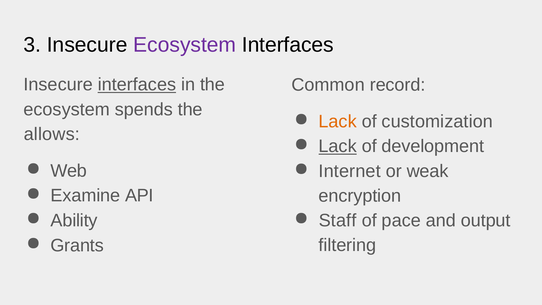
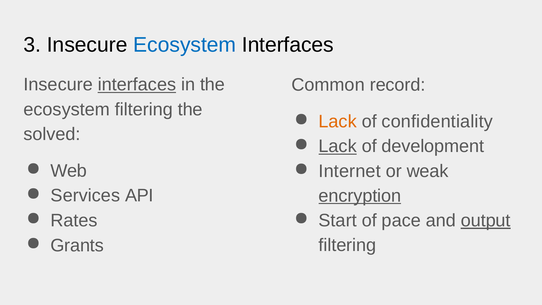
Ecosystem colour: purple -> blue (185, 45)
ecosystem spends: spends -> filtering (144, 109)
customization: customization -> confidentiality (437, 121)
allows: allows -> solved (52, 134)
Examine: Examine -> Services (85, 196)
encryption underline: none -> present (360, 196)
Ability: Ability -> Rates (74, 220)
Staff: Staff -> Start (338, 220)
output underline: none -> present (486, 220)
